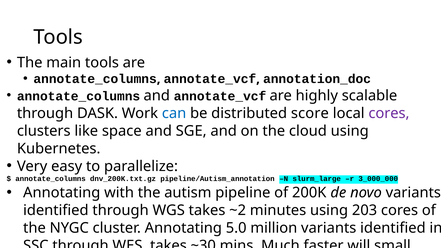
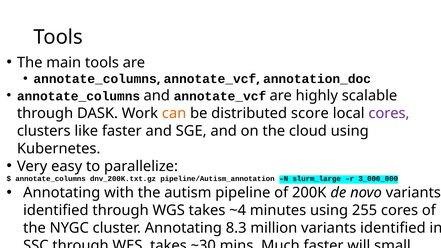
can colour: blue -> orange (174, 113)
like space: space -> faster (122, 131)
~2: ~2 -> ~4 (238, 210)
203: 203 -> 255 (365, 210)
5.0: 5.0 -> 8.3 (236, 228)
